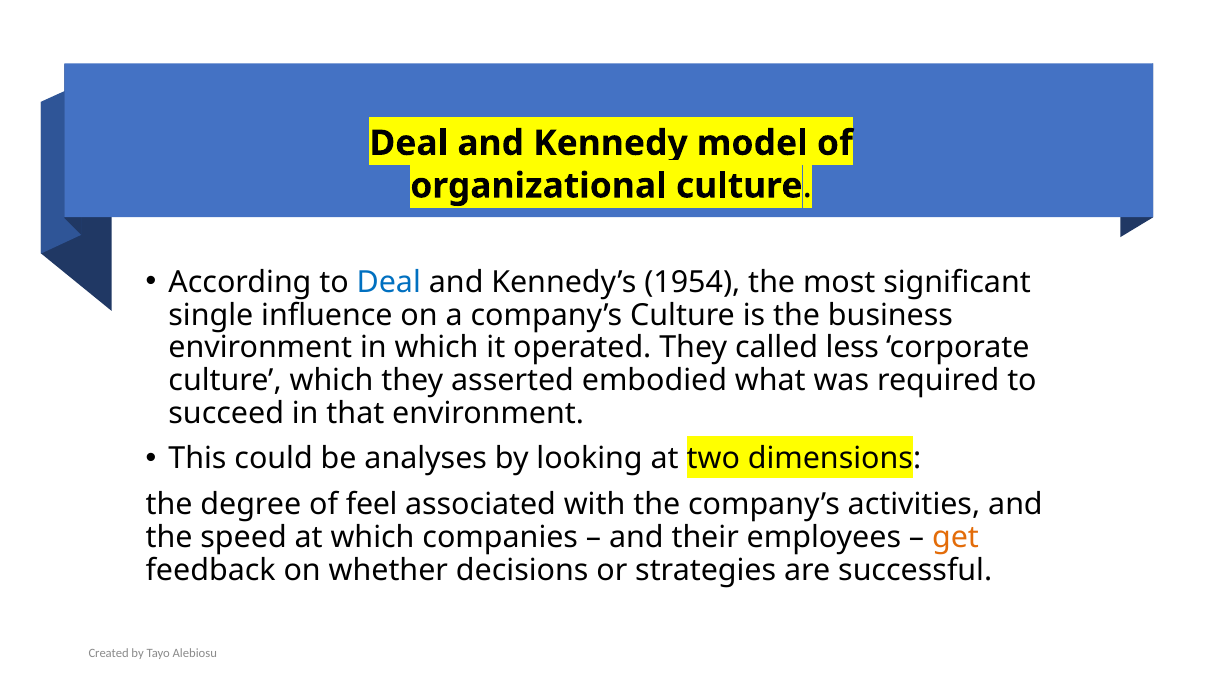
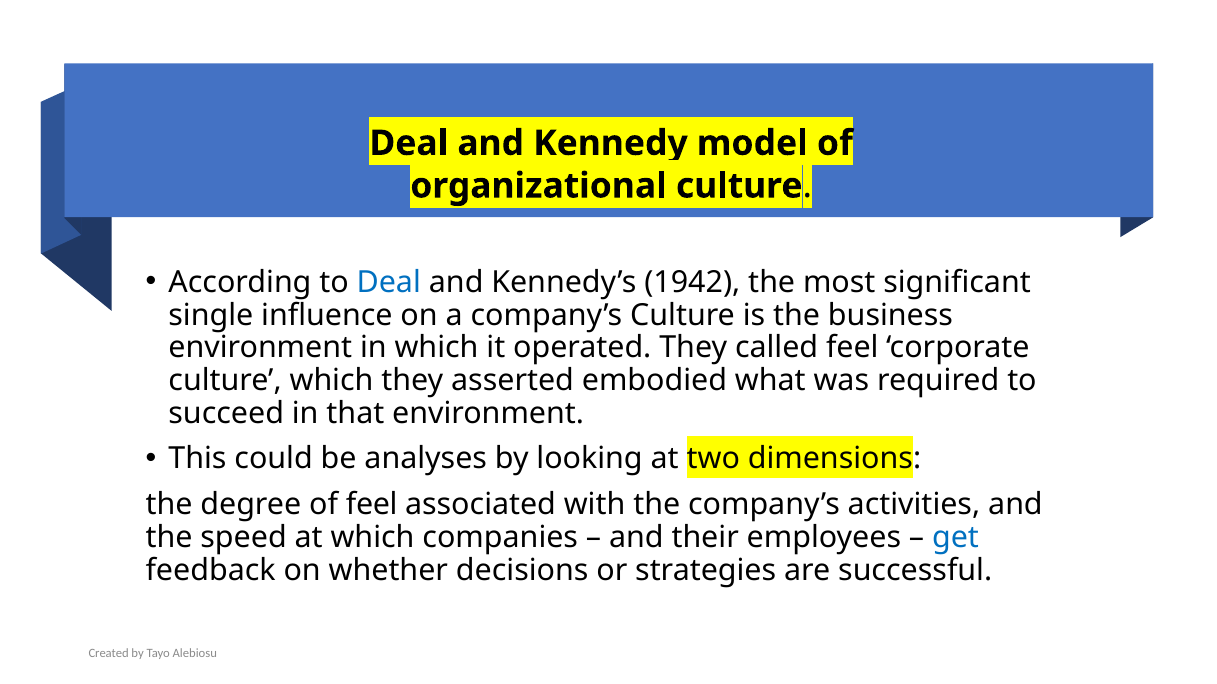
1954: 1954 -> 1942 (692, 282)
called less: less -> feel (852, 348)
get colour: orange -> blue (956, 538)
